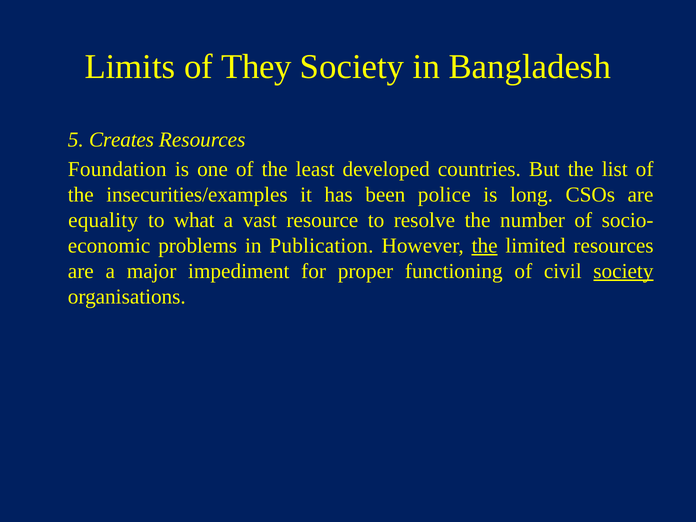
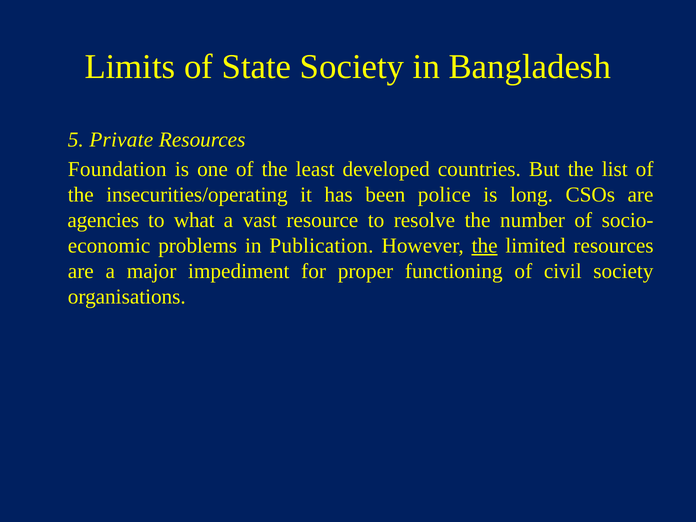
They: They -> State (256, 67)
Creates: Creates -> Private (121, 139)
insecurities/examples: insecurities/examples -> insecurities/operating (197, 195)
equality: equality -> agencies (103, 220)
society underline: present -> none (623, 271)
